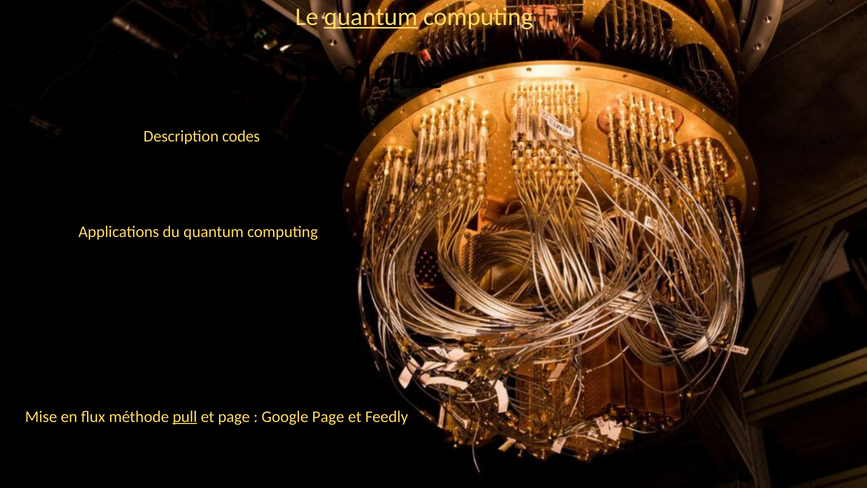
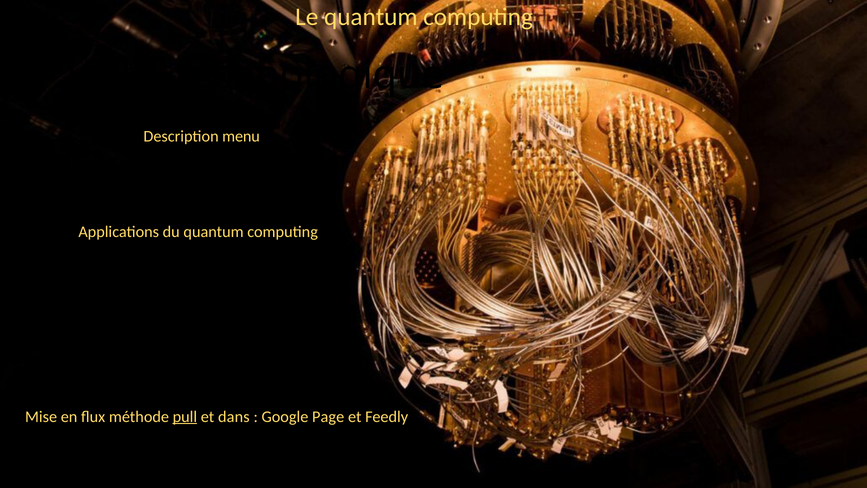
quantum underline: present -> none (371, 17)
codes: codes -> menu (241, 136)
et page: page -> dans (234, 416)
